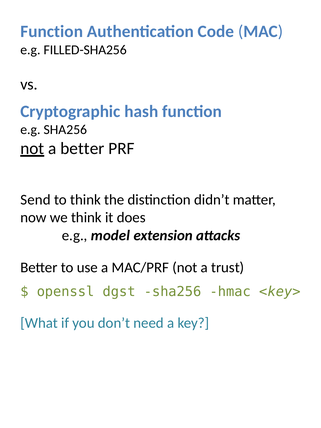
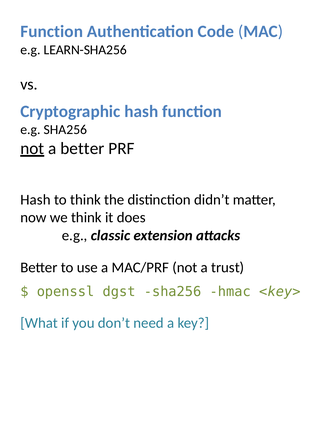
FILLED-SHA256: FILLED-SHA256 -> LEARN-SHA256 (85, 50)
Send: Send -> Hash (36, 200)
model: model -> classic (111, 235)
